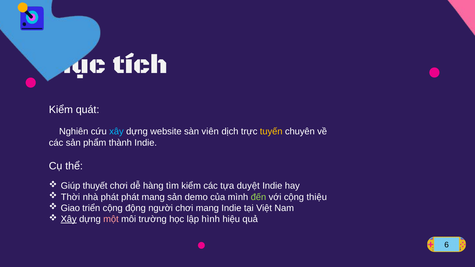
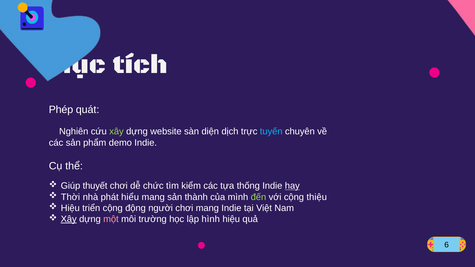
Kiểm: Kiểm -> Phép (61, 110)
xây colour: light blue -> light green (116, 132)
viên: viên -> diện (210, 132)
tuyến colour: yellow -> light blue (271, 132)
thành: thành -> demo (120, 143)
hàng: hàng -> chức (153, 186)
duyệt: duyệt -> thống (248, 186)
hay underline: none -> present (292, 186)
phát phát: phát -> hiểu (130, 197)
demo: demo -> thành (196, 197)
Giao: Giao -> Hiệu (70, 208)
